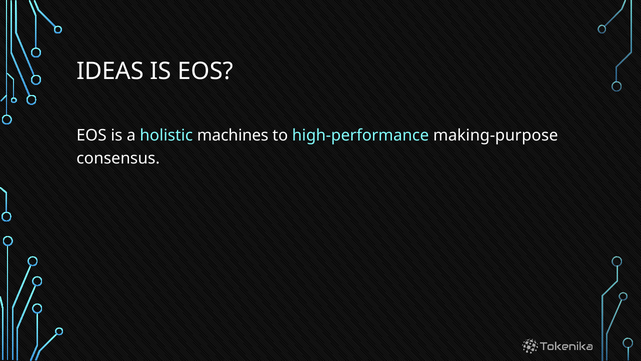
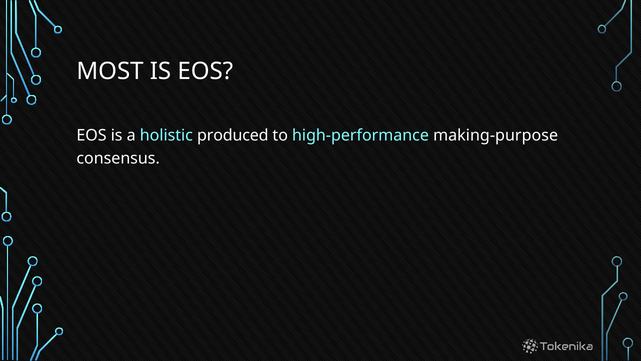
IDEAS: IDEAS -> MOST (110, 71)
machines: machines -> produced (233, 135)
